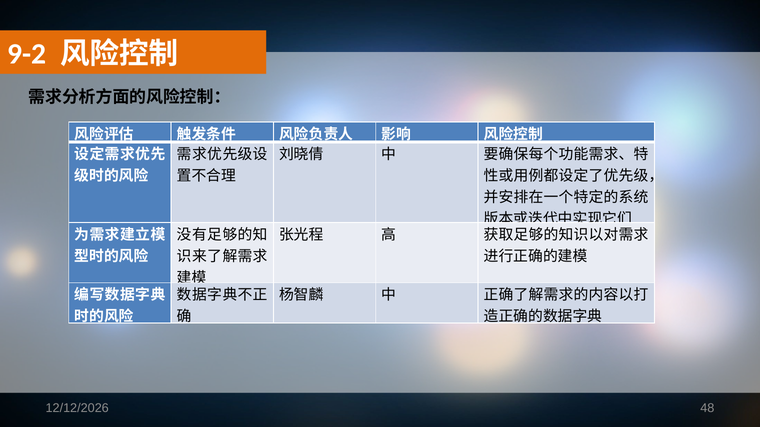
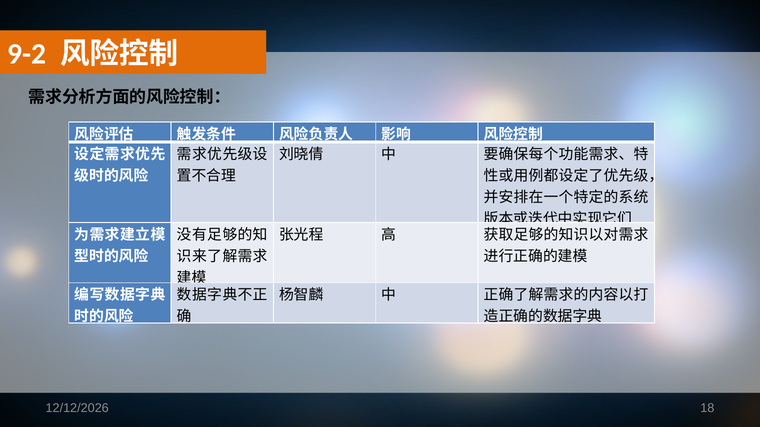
48: 48 -> 18 (707, 408)
